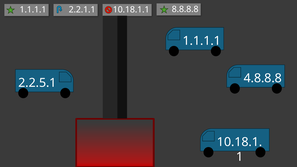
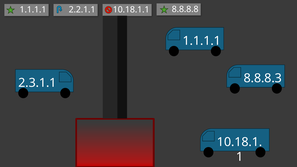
4.8.8.8: 4.8.8.8 -> 8.8.8.3 (263, 78)
2.2.5.1: 2.2.5.1 -> 2.3.1.1 (37, 83)
